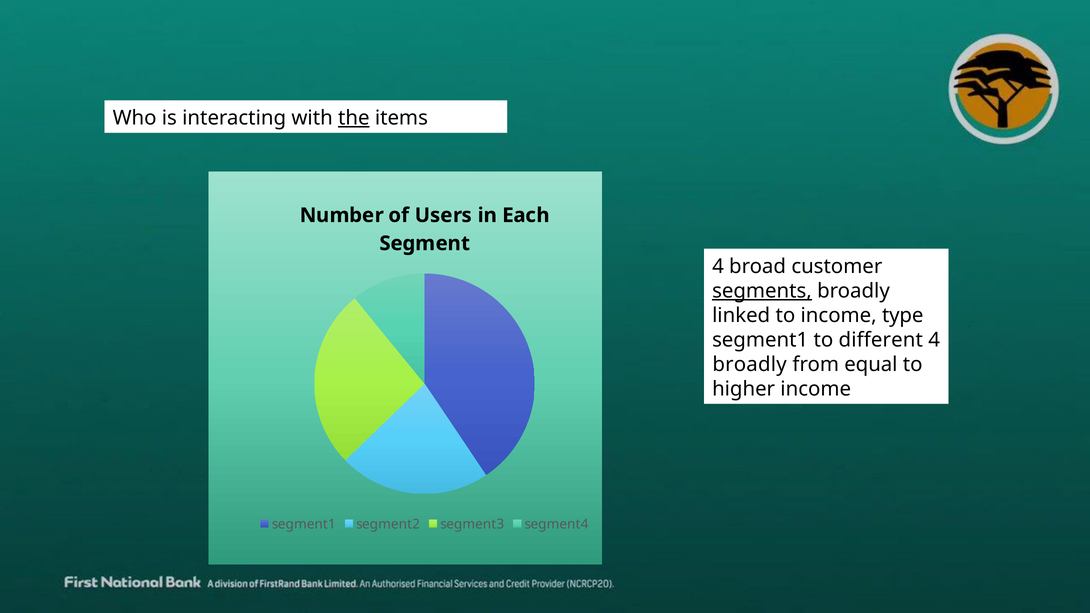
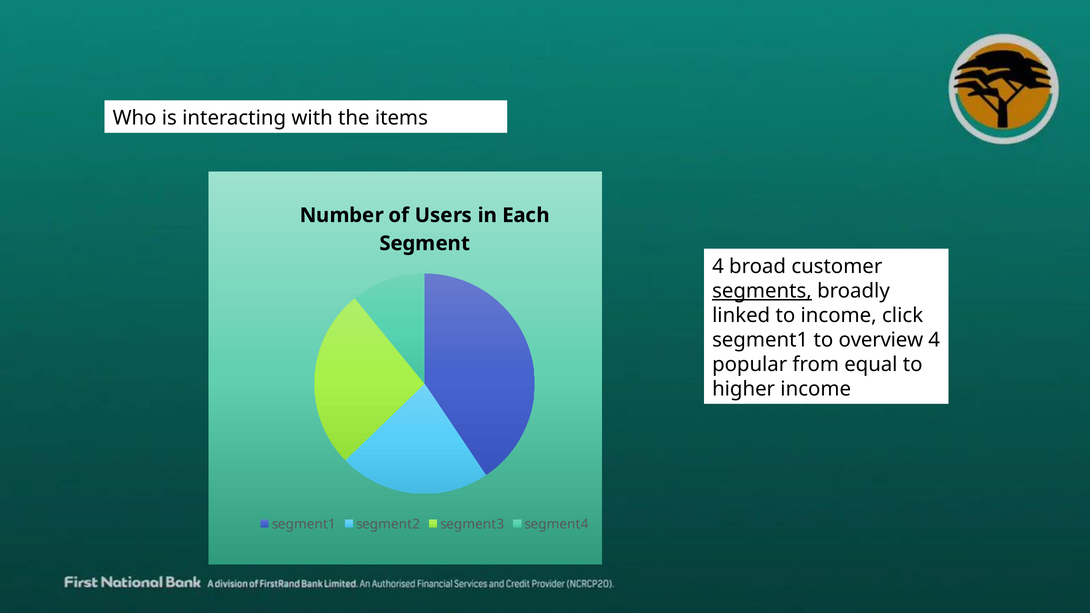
the underline: present -> none (354, 118)
type: type -> click (903, 315)
different: different -> overview (881, 340)
broadly: broadly -> popular (750, 365)
